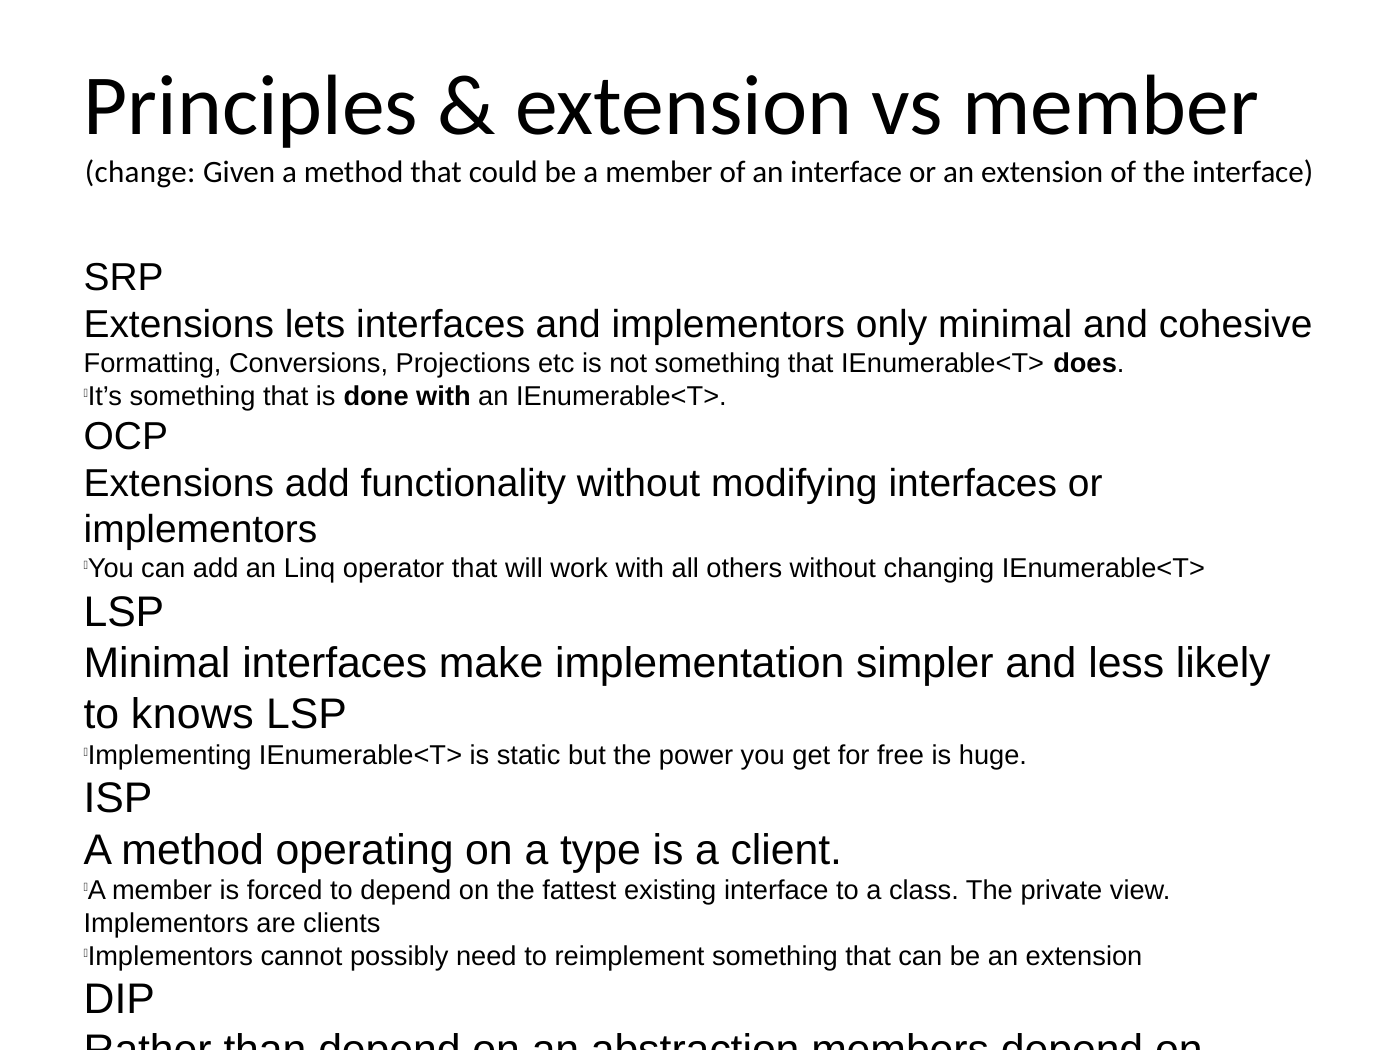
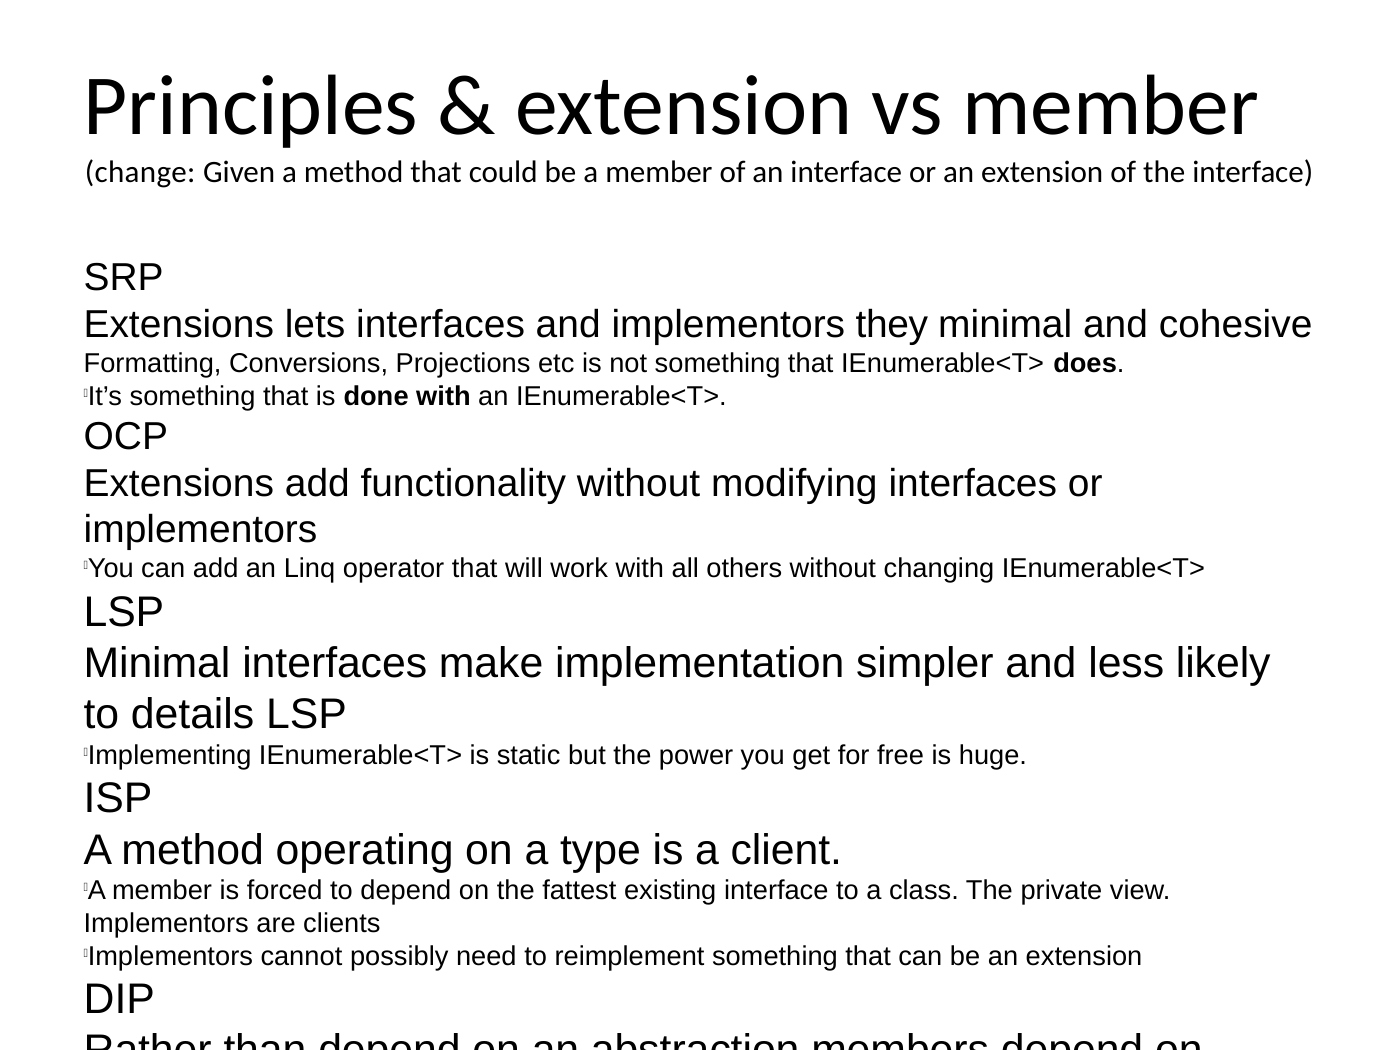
only: only -> they (892, 325)
to knows: knows -> details (193, 715)
